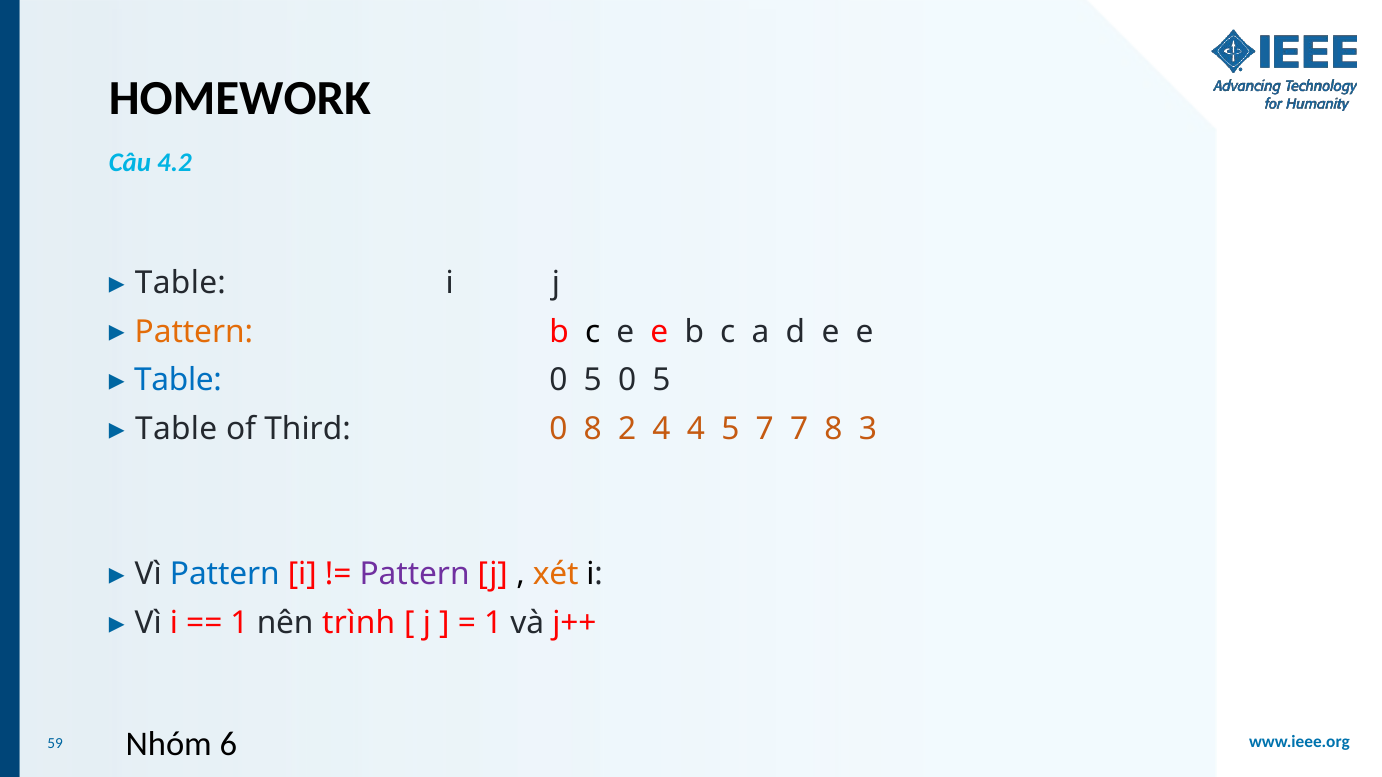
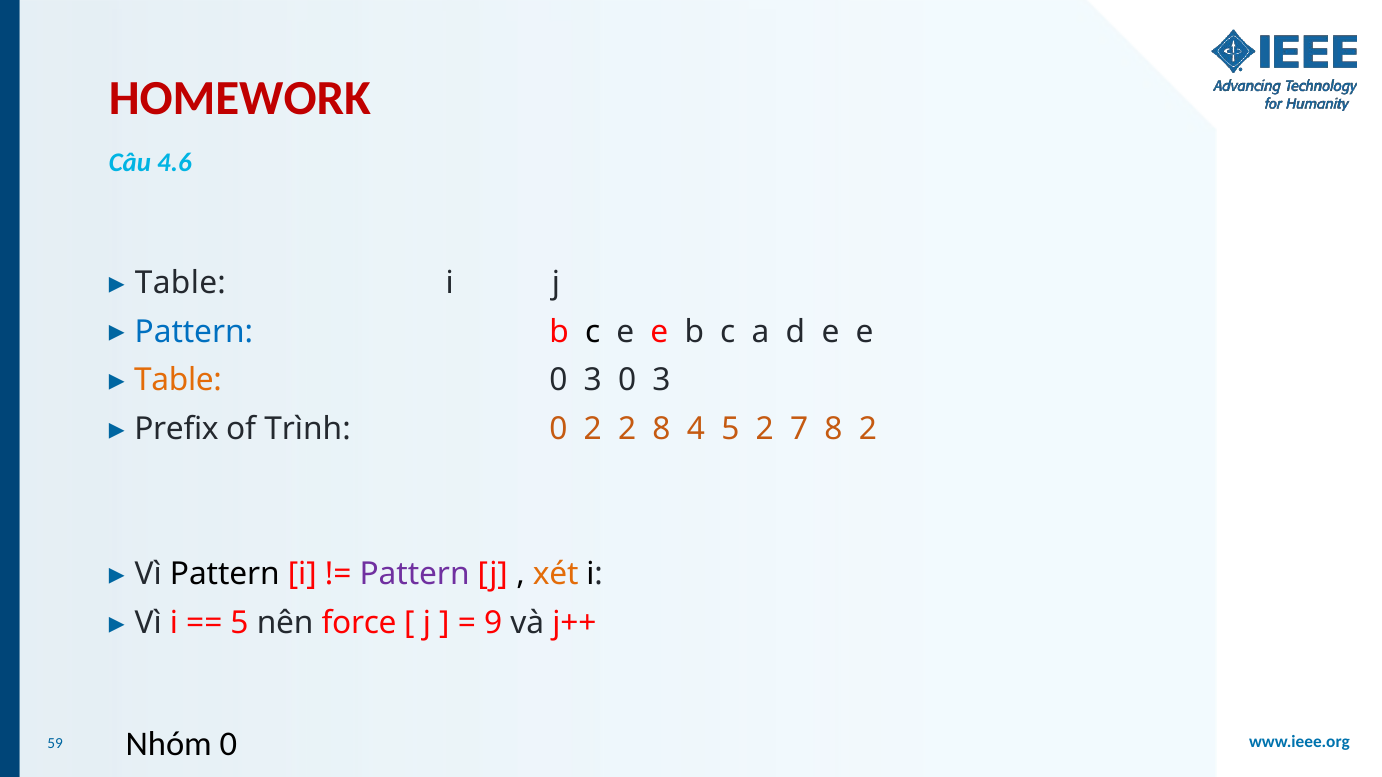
HOMEWORK colour: black -> red (240, 98)
4.2: 4.2 -> 4.6 (174, 162)
Pattern colour: orange -> blue (194, 332)
Table colour: blue -> orange (178, 380)
5: 5 -> 3 (593, 380)
5: 5 -> 3 (661, 380)
Table: Table -> Prefix (177, 429)
Third: Third -> Trình (308, 429)
0 8: 8 -> 2 (593, 429)
2 4: 4 -> 8 (661, 429)
5 7: 7 -> 2 (765, 429)
8 3: 3 -> 2 (868, 429)
Pattern colour: blue -> black (225, 575)
1: 1 -> 5 (240, 623)
trình: trình -> force (359, 623)
1: 1 -> 9 (493, 623)
Nhóm 6: 6 -> 0 (228, 745)
